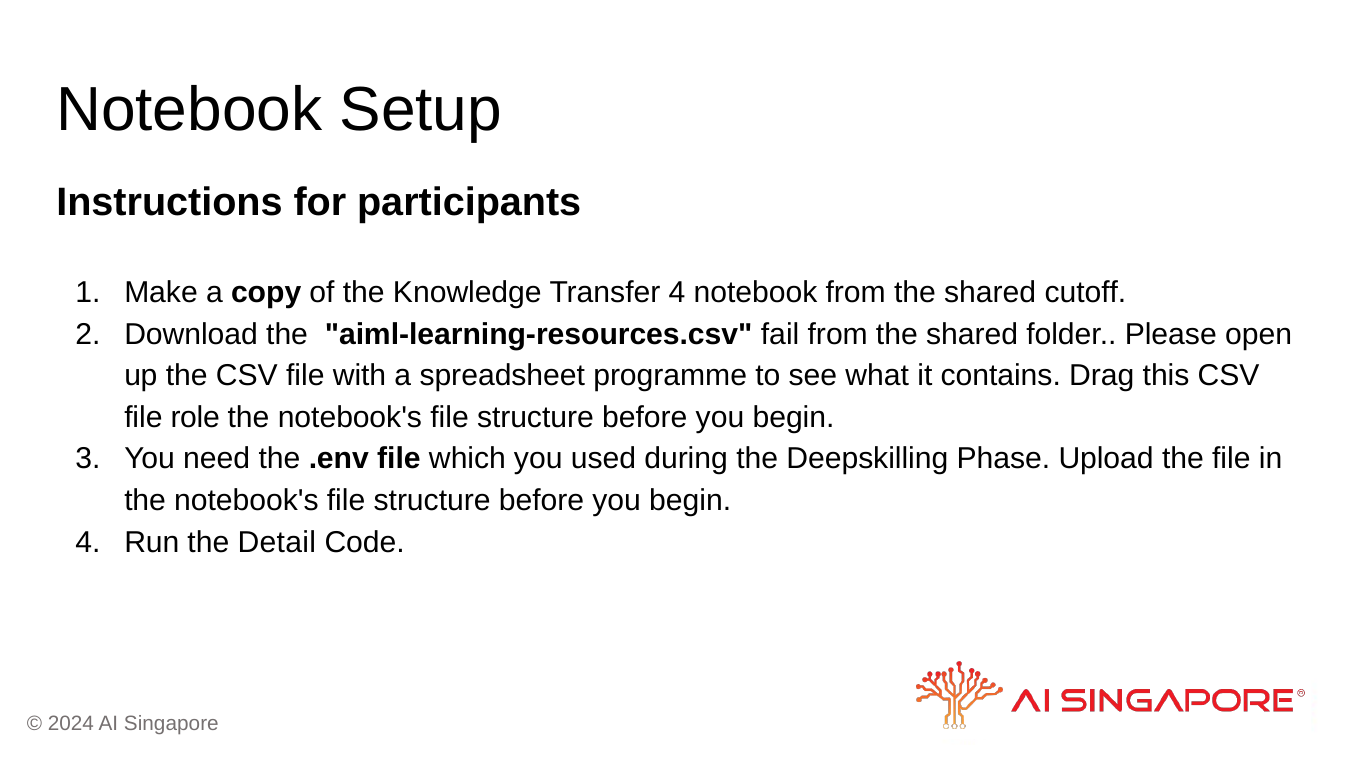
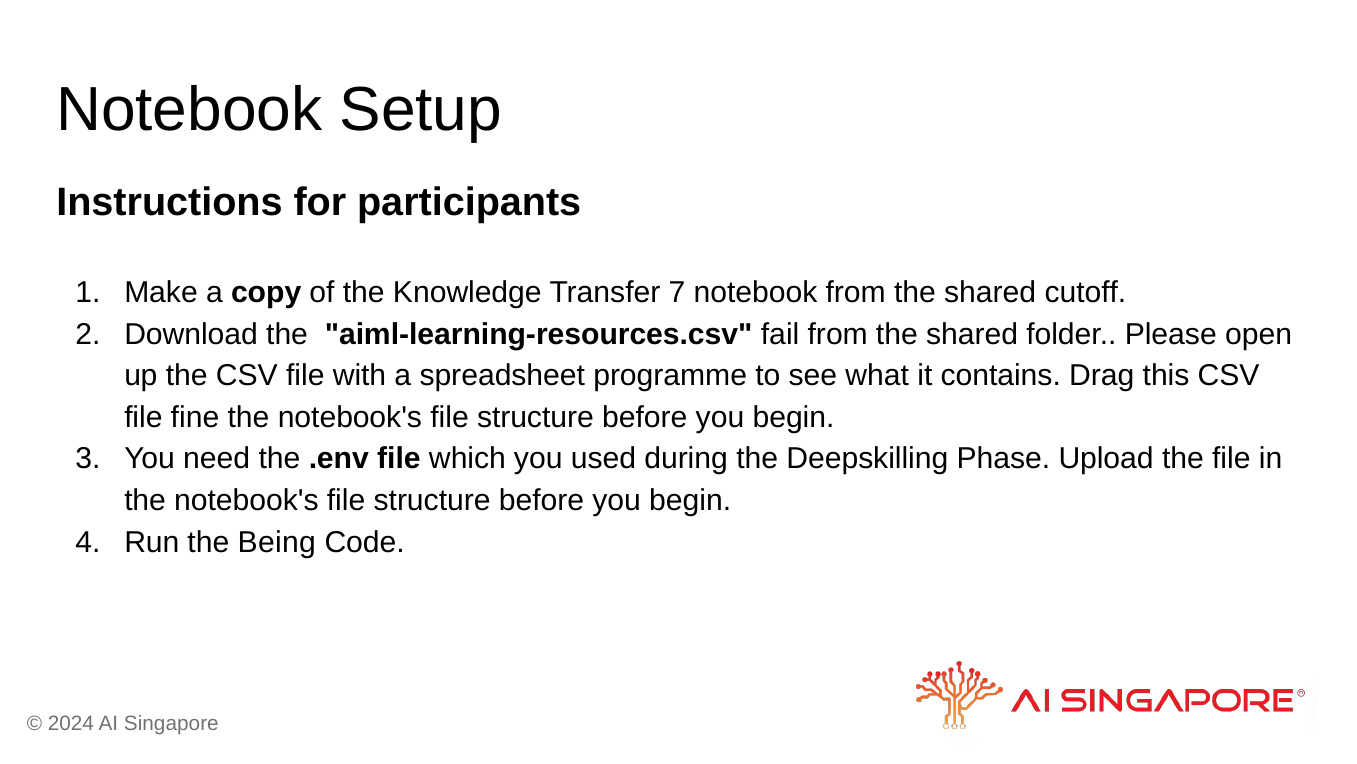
Transfer 4: 4 -> 7 (677, 292)
role: role -> fine (195, 417)
Detail: Detail -> Being (277, 542)
